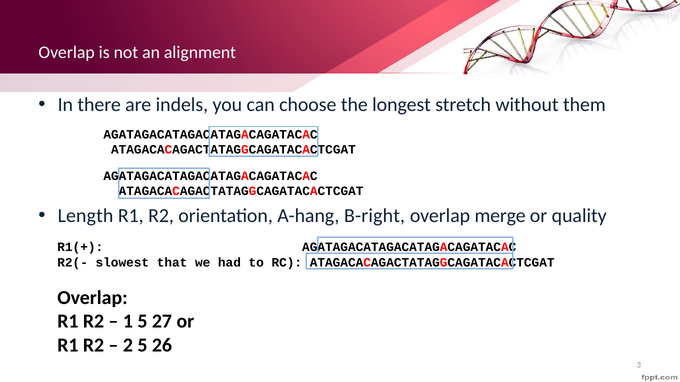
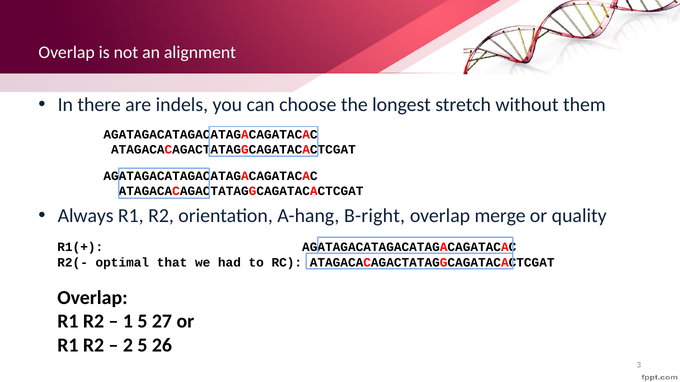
Length: Length -> Always (86, 216)
slowest: slowest -> optimal (122, 263)
